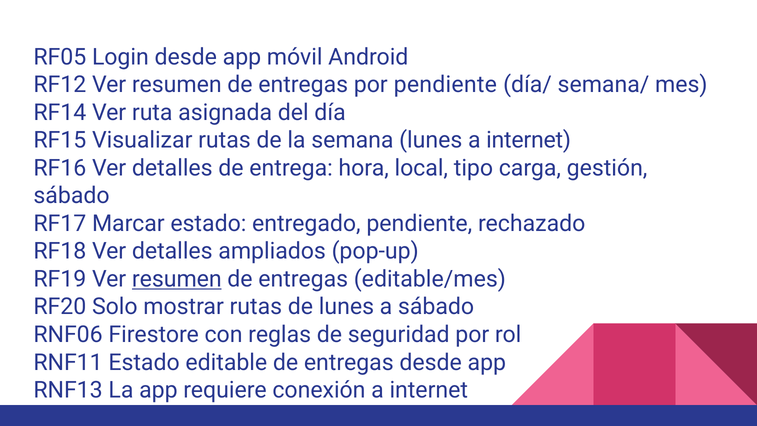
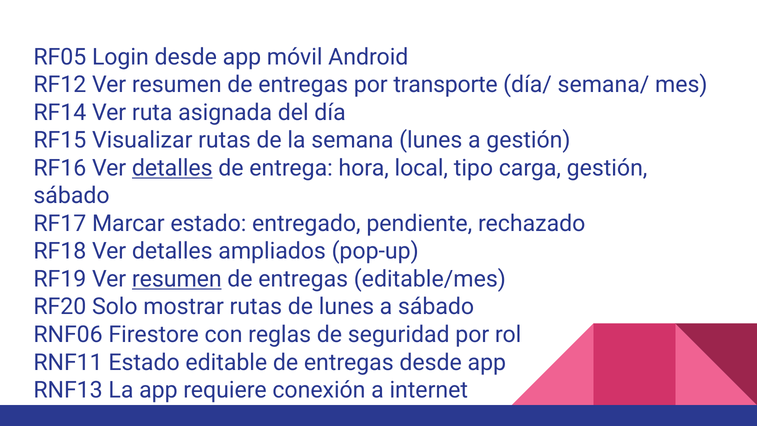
por pendiente: pendiente -> transporte (446, 85)
lunes a internet: internet -> gestión (528, 140)
detalles underline: none -> present (172, 168)
